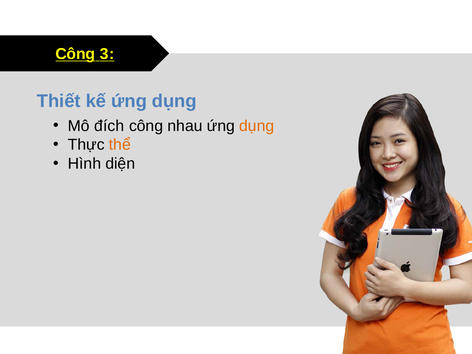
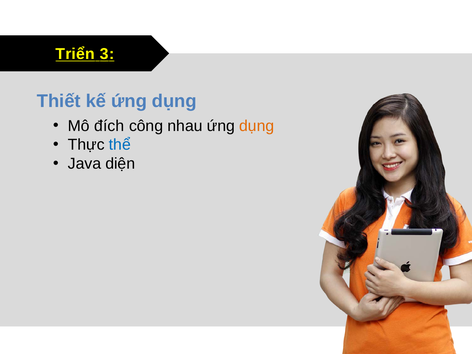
Công: Công -> Triển (75, 54)
thể colour: orange -> blue (120, 145)
Hình: Hình -> Java (84, 164)
